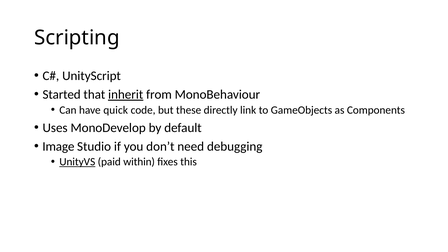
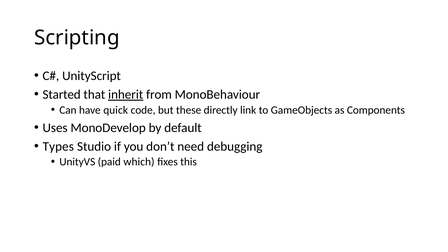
Image: Image -> Types (58, 147)
UnityVS underline: present -> none (77, 162)
within: within -> which (139, 162)
